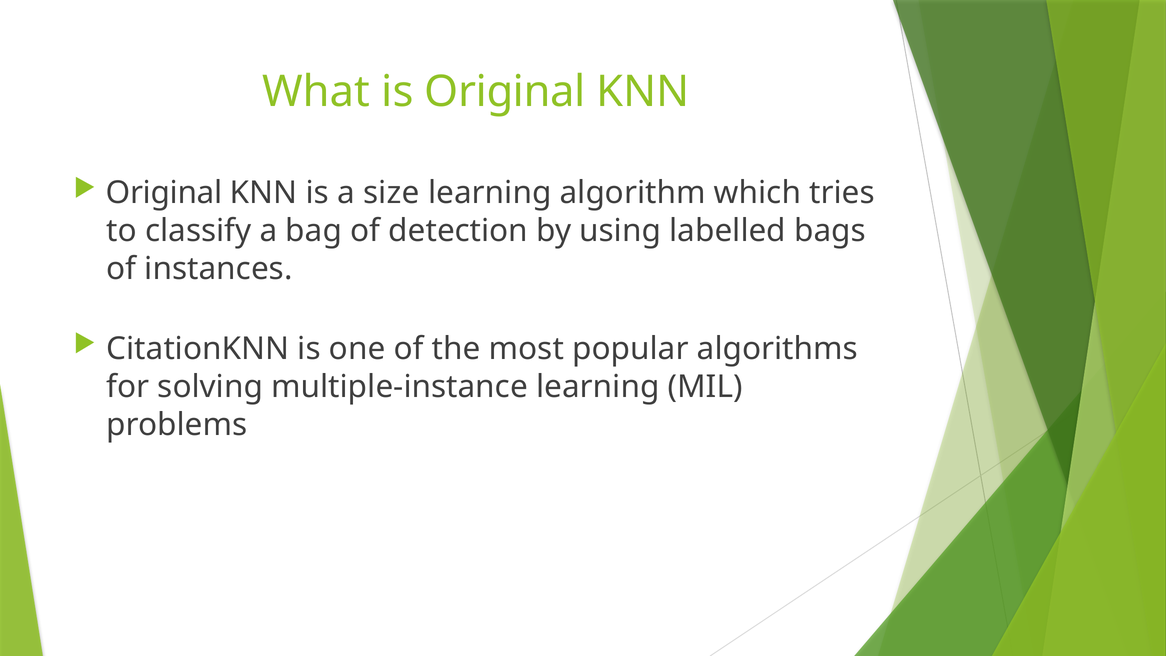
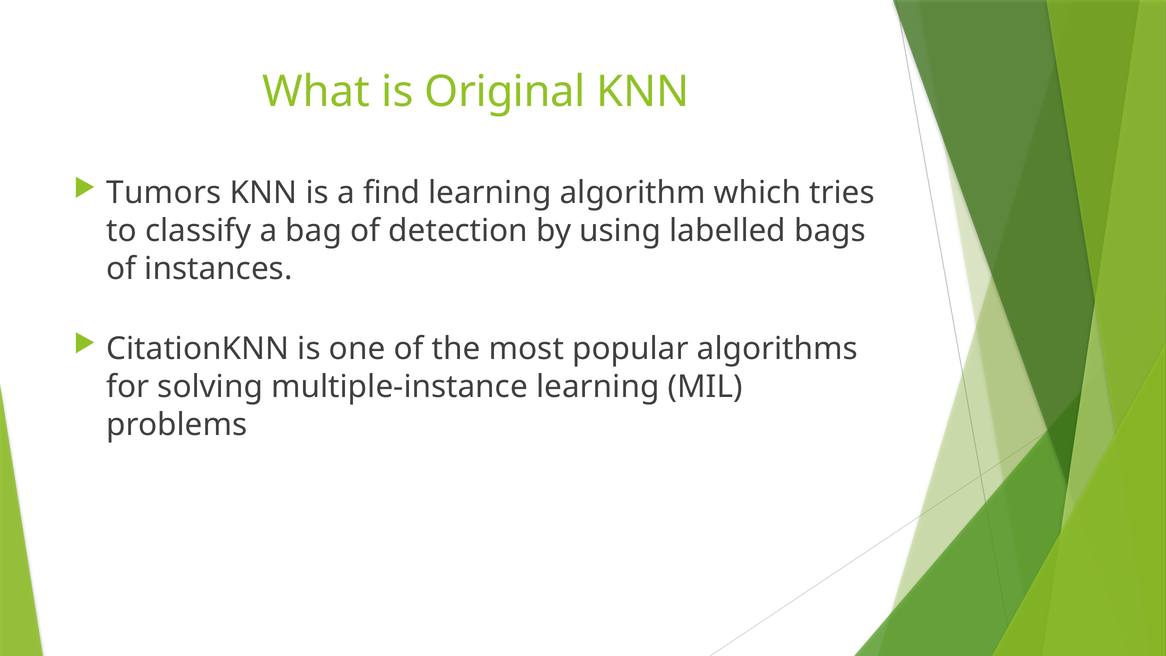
Original: Original -> Tumors (164, 193)
size: size -> find (392, 193)
